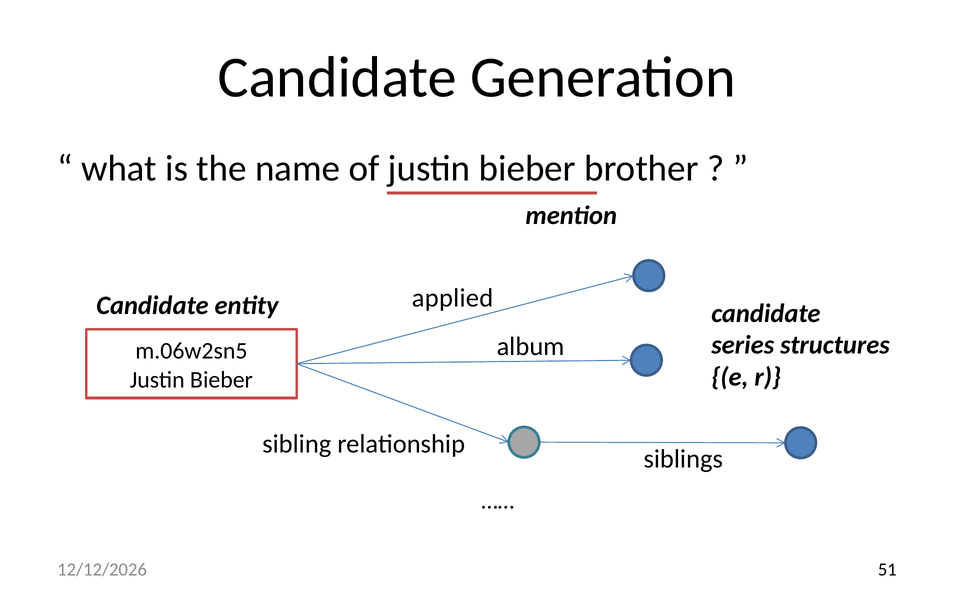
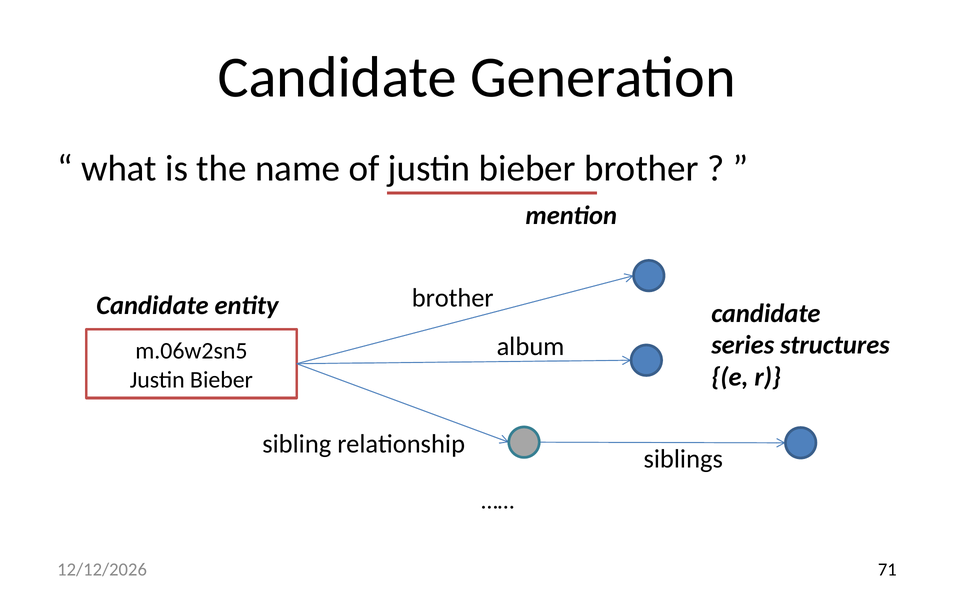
entity applied: applied -> brother (453, 298)
51: 51 -> 71 (887, 570)
